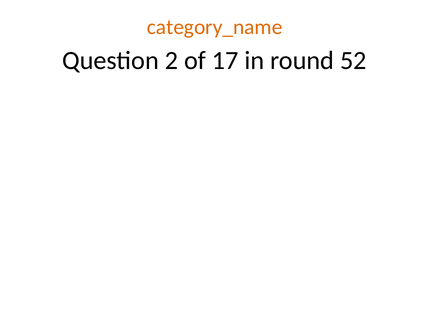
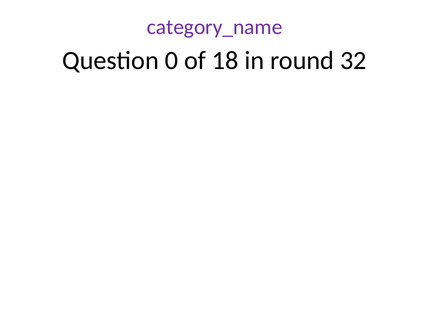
category_name colour: orange -> purple (215, 27)
2: 2 -> 0 (171, 61)
17: 17 -> 18 (225, 61)
52: 52 -> 32 (353, 61)
